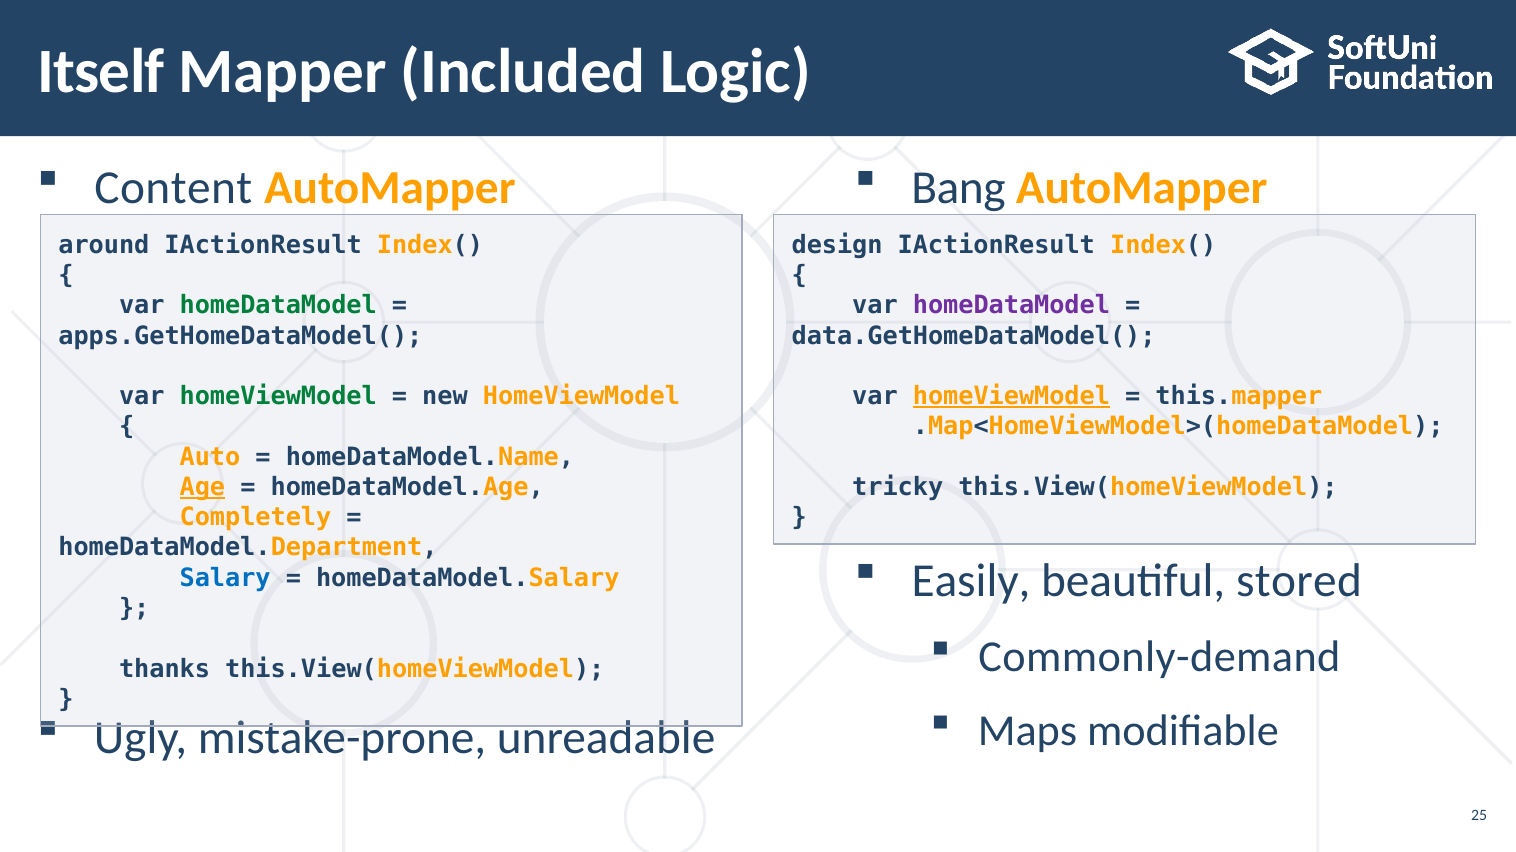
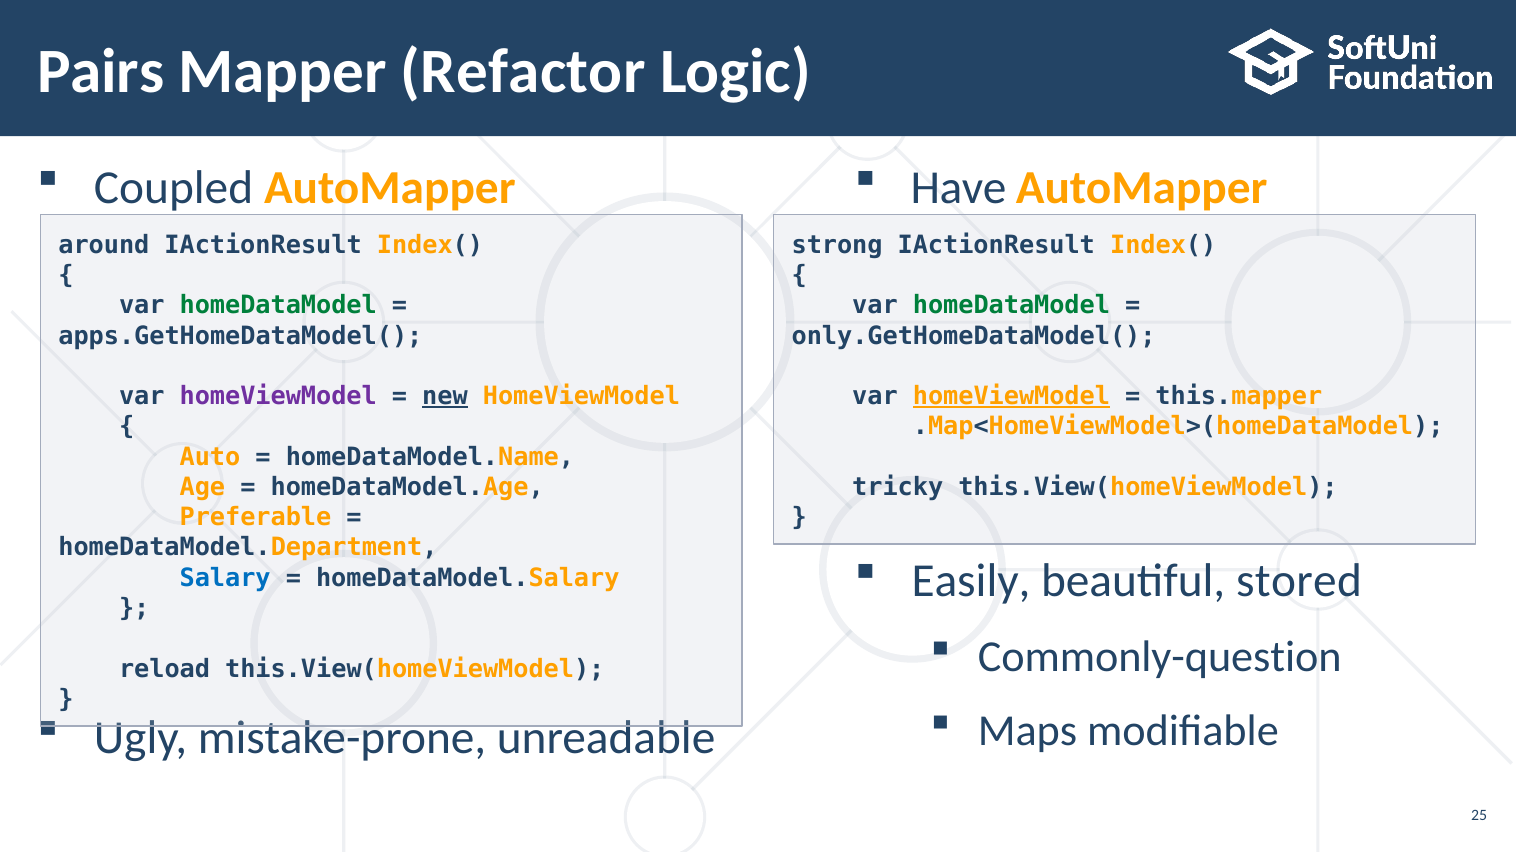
Itself: Itself -> Pairs (101, 72)
Included: Included -> Refactor (523, 72)
Content: Content -> Coupled (174, 188)
Bang: Bang -> Have (959, 188)
design: design -> strong (837, 245)
homeDataModel colour: purple -> green (1011, 306)
data.GetHomeDataModel(: data.GetHomeDataModel( -> only.GetHomeDataModel( (974, 336)
homeViewModel colour: green -> purple (278, 397)
new underline: none -> present (445, 397)
Age underline: present -> none (202, 488)
Completely: Completely -> Preferable (255, 518)
Commonly-demand: Commonly-demand -> Commonly-question (1160, 657)
thanks: thanks -> reload (165, 669)
